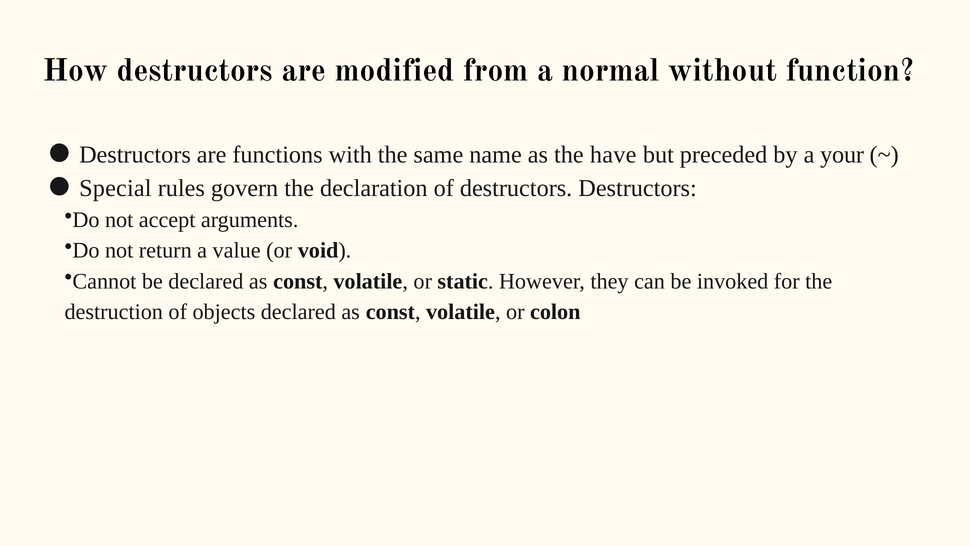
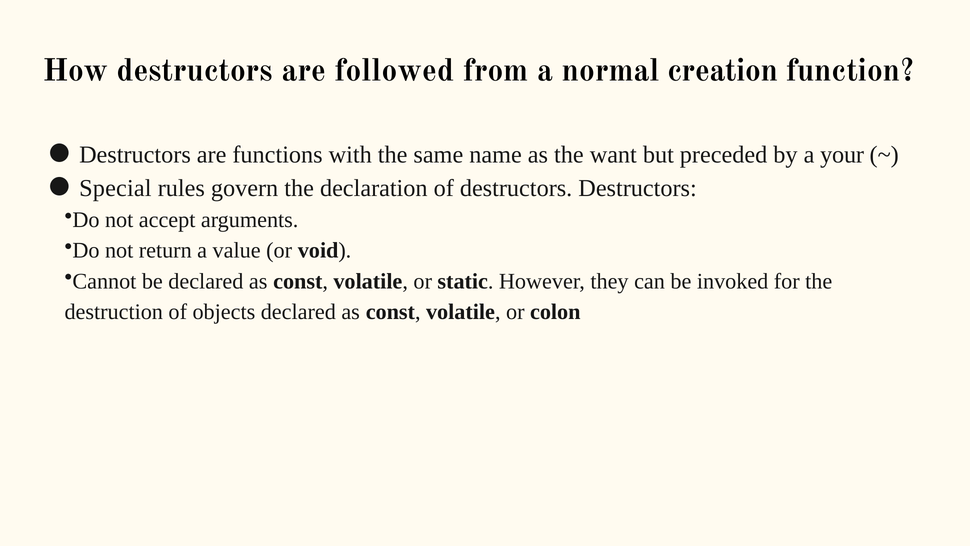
modified: modified -> followed (394, 70)
without: without -> creation (723, 70)
have: have -> want (613, 155)
